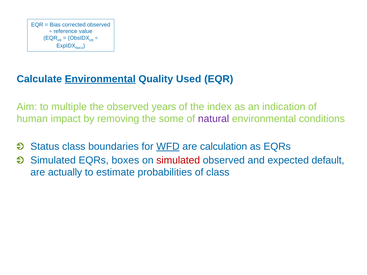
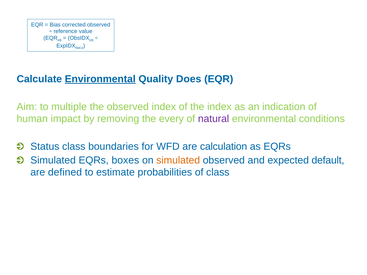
Used: Used -> Does (189, 79)
observed years: years -> index (164, 107)
some: some -> every (171, 119)
WFD underline: present -> none (168, 147)
simulated colour: red -> orange (178, 161)
actually: actually -> defined (65, 172)
